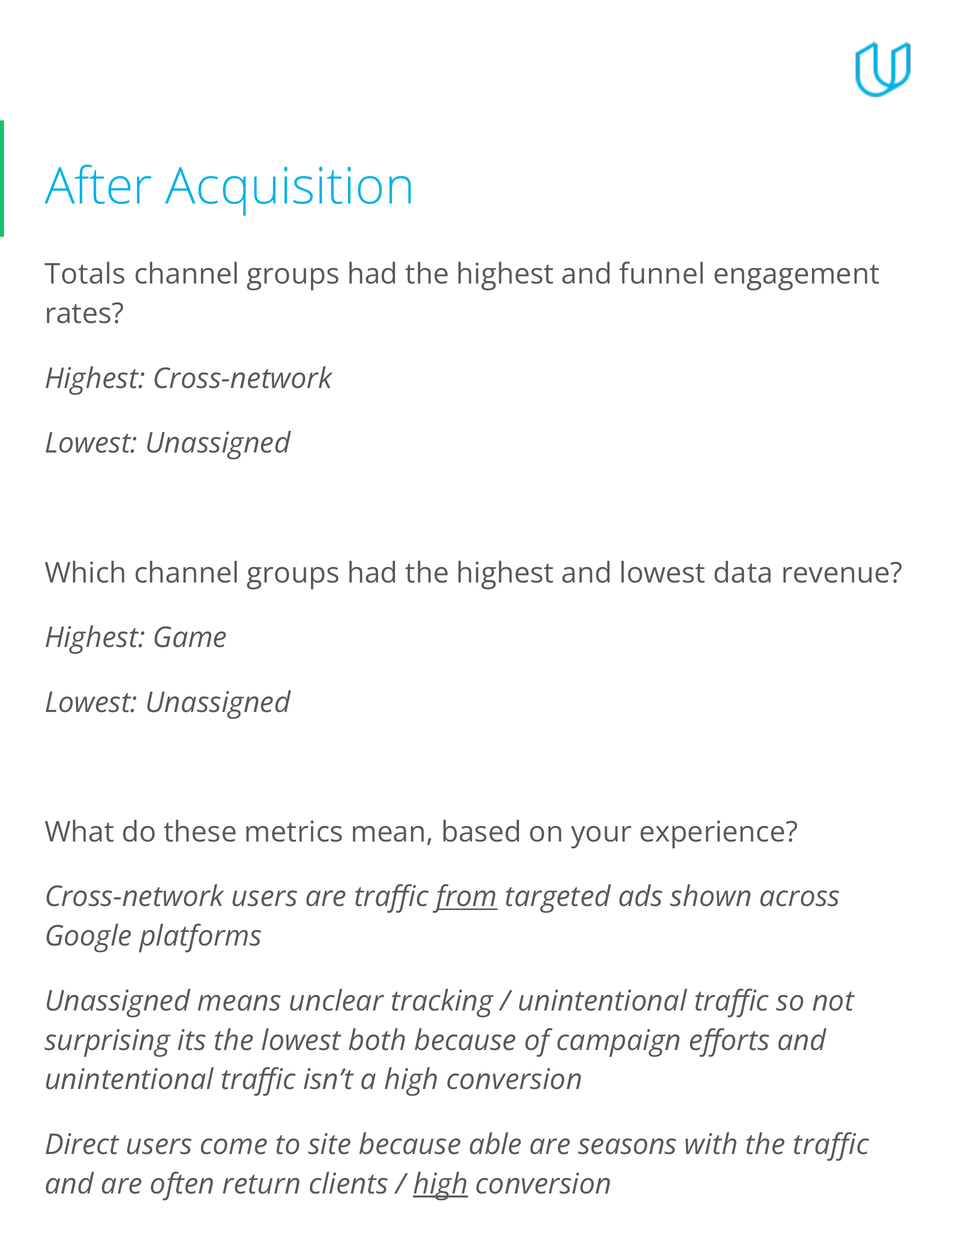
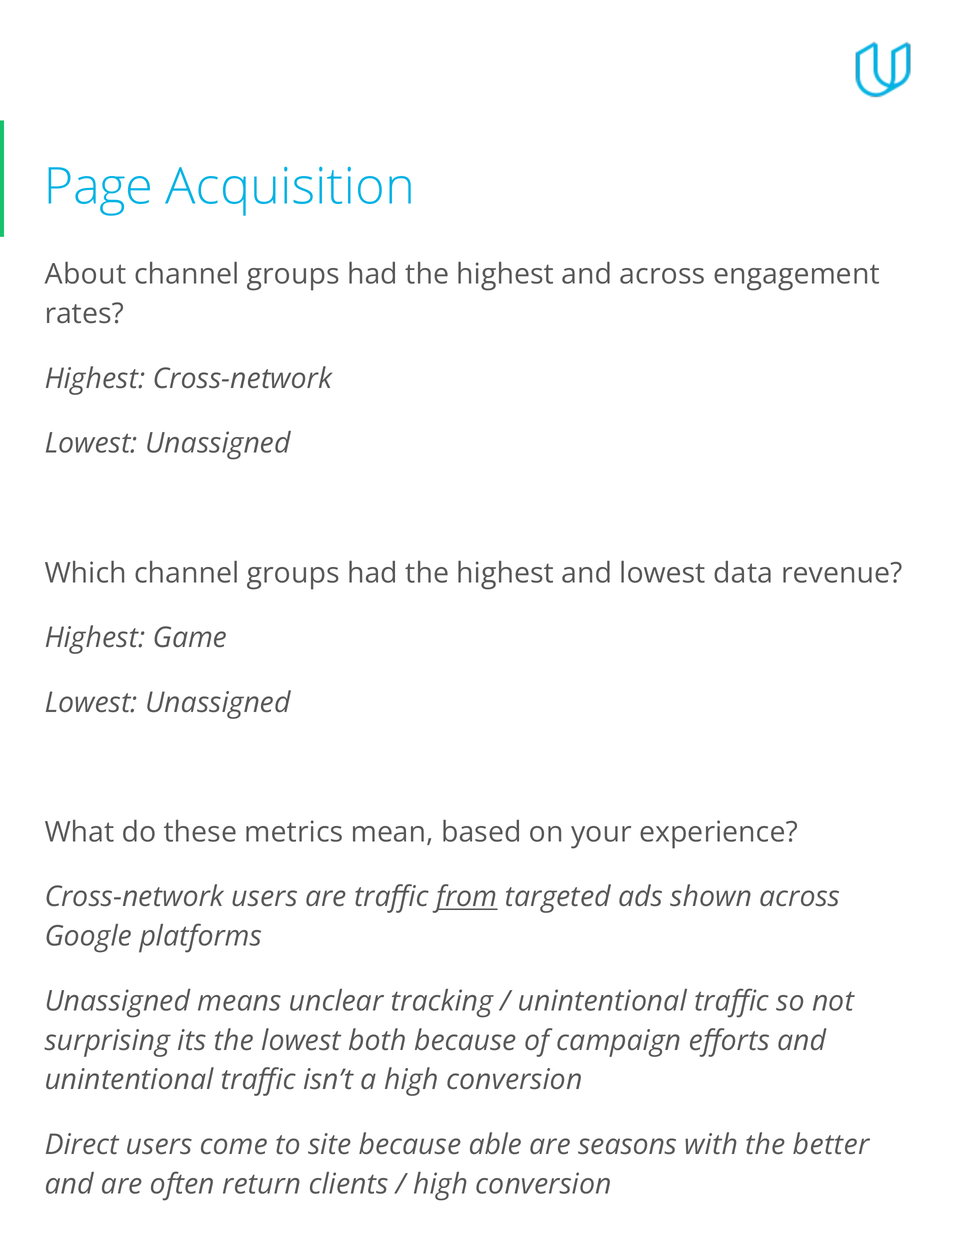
After: After -> Page (99, 187)
Totals: Totals -> About (85, 274)
and funnel: funnel -> across (662, 274)
the traffic: traffic -> better (831, 1144)
high underline: present -> none (441, 1184)
